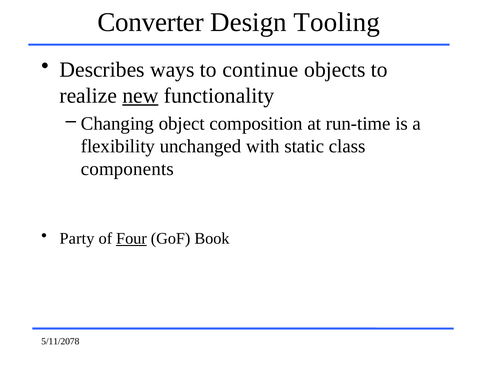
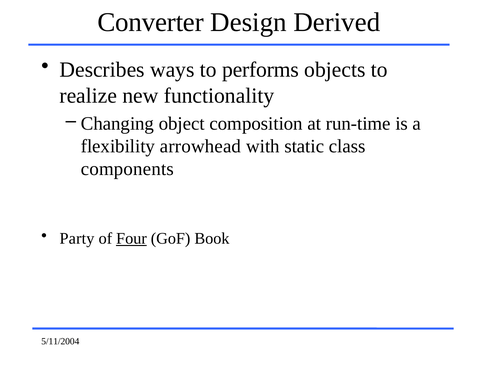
Tooling: Tooling -> Derived (337, 22)
continue: continue -> performs (261, 70)
new underline: present -> none (140, 95)
unchanged: unchanged -> arrowhead (201, 146)
5/11/2078: 5/11/2078 -> 5/11/2004 (60, 341)
